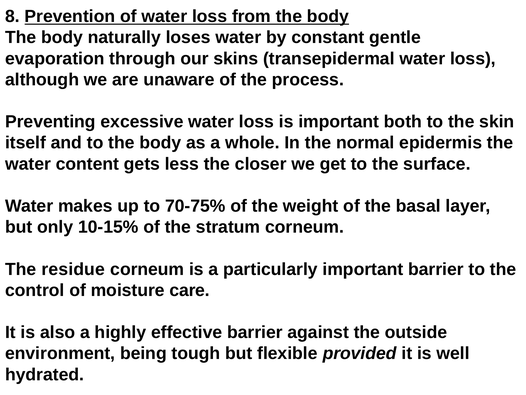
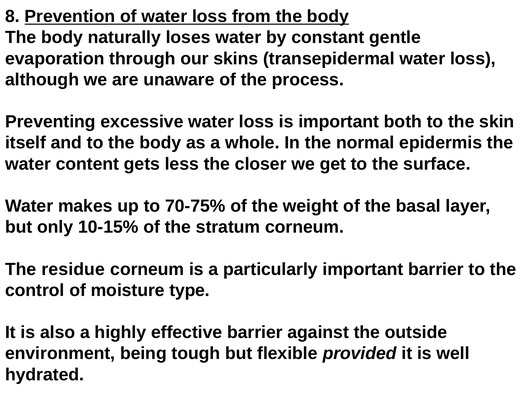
care: care -> type (190, 290)
